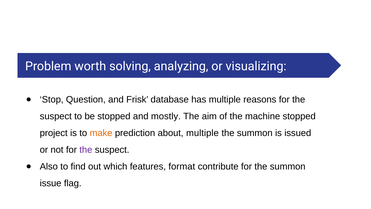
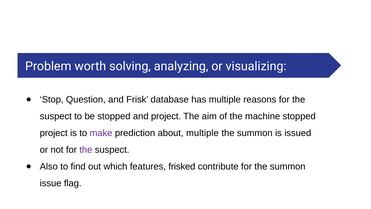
and mostly: mostly -> project (166, 116)
make colour: orange -> purple (101, 133)
format: format -> frisked (182, 166)
